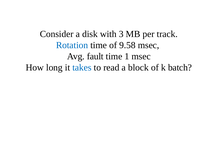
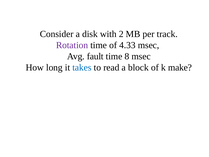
3: 3 -> 2 (121, 34)
Rotation colour: blue -> purple (72, 45)
9.58: 9.58 -> 4.33 (127, 45)
1: 1 -> 8 (127, 56)
batch: batch -> make (180, 67)
